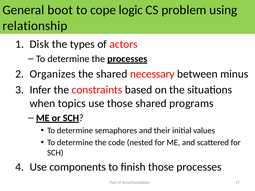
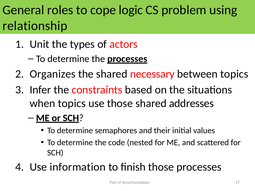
boot: boot -> roles (60, 10)
Disk: Disk -> Unit (39, 44)
between minus: minus -> topics (234, 74)
programs: programs -> addresses (191, 104)
components: components -> information (78, 167)
